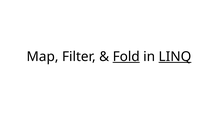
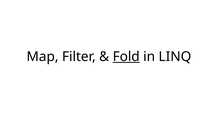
LINQ underline: present -> none (175, 57)
